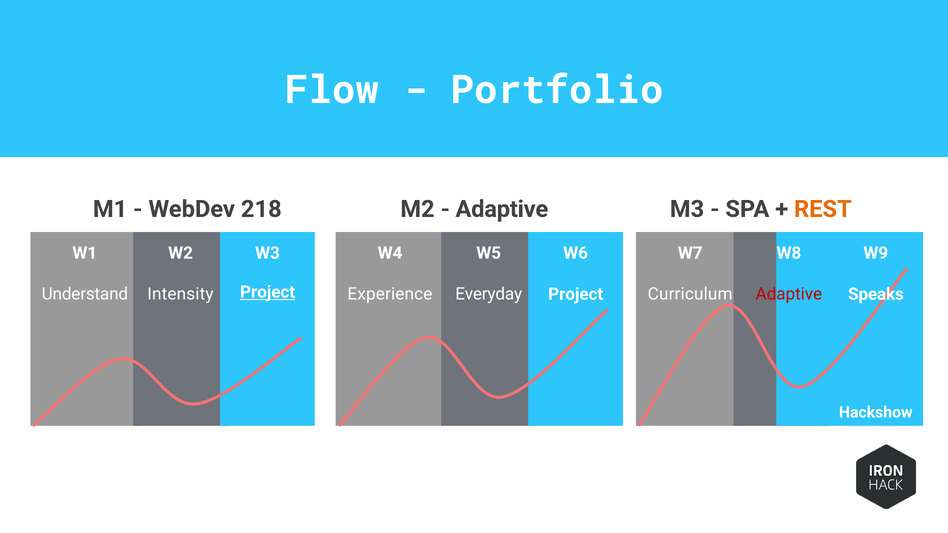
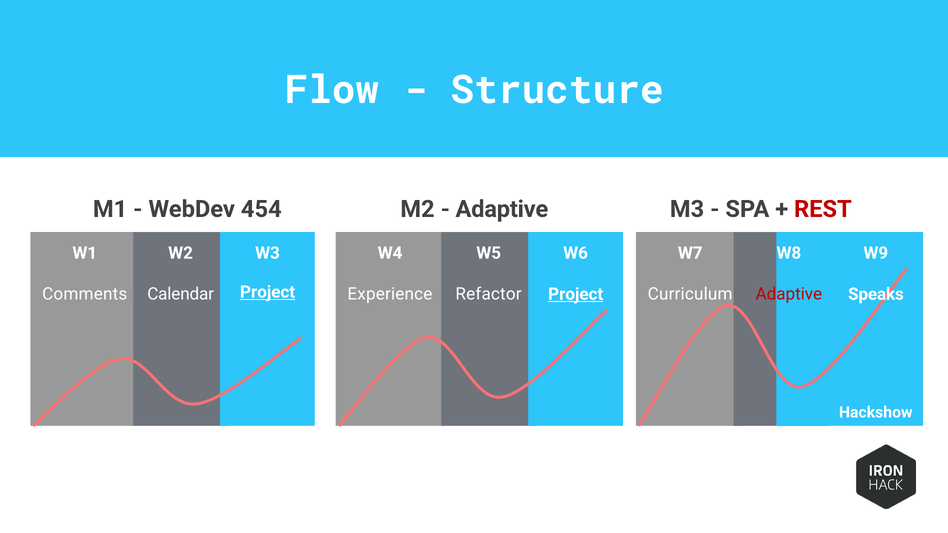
Portfolio: Portfolio -> Structure (557, 90)
218: 218 -> 454 (261, 209)
REST colour: orange -> red (823, 209)
Understand: Understand -> Comments (85, 294)
Intensity: Intensity -> Calendar (181, 294)
Everyday: Everyday -> Refactor (489, 294)
Project underline: none -> present (576, 294)
